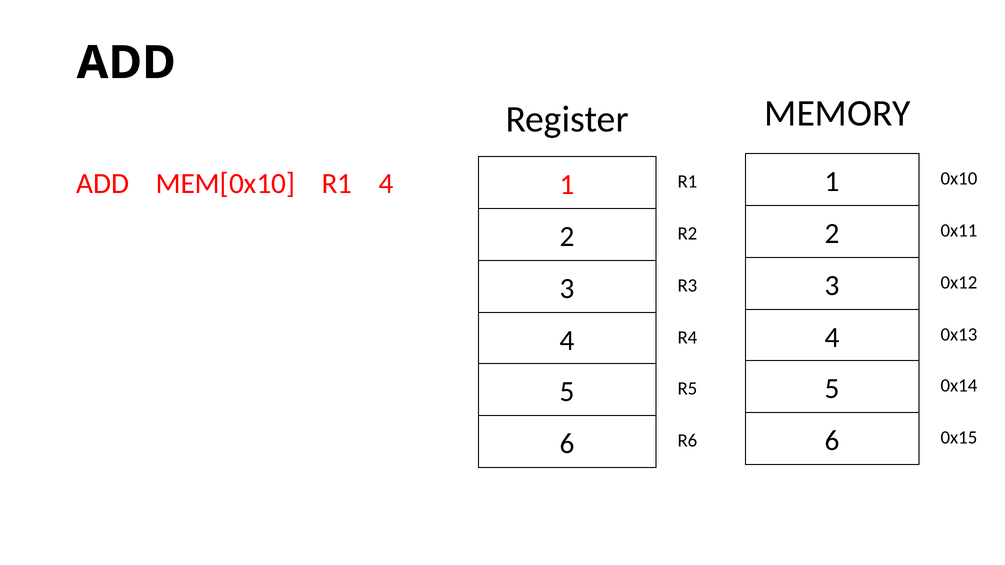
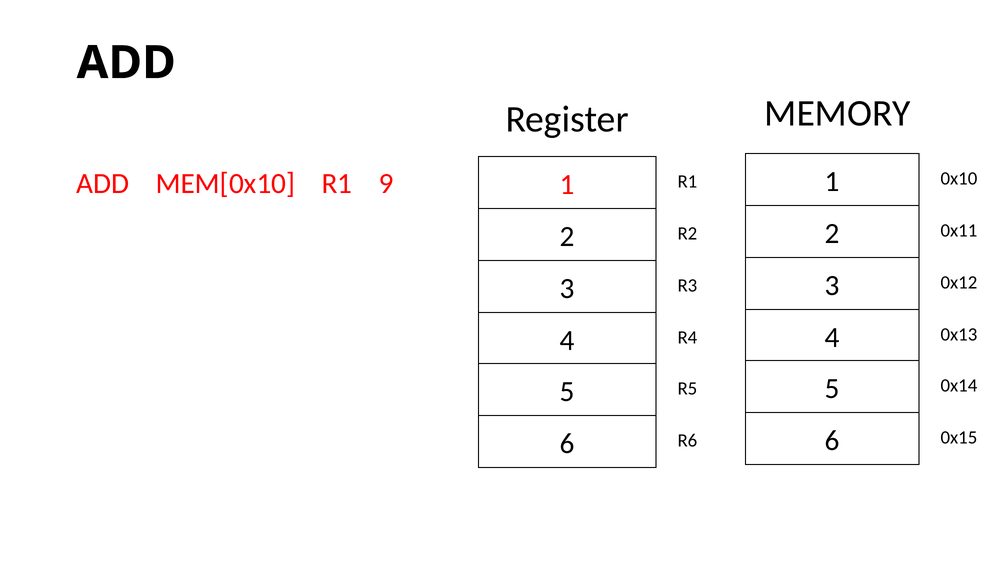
R1 4: 4 -> 9 (386, 184)
